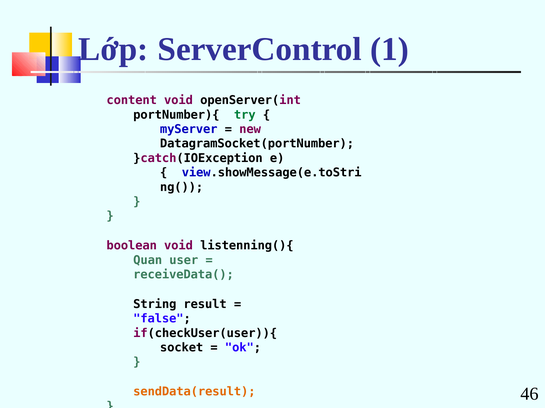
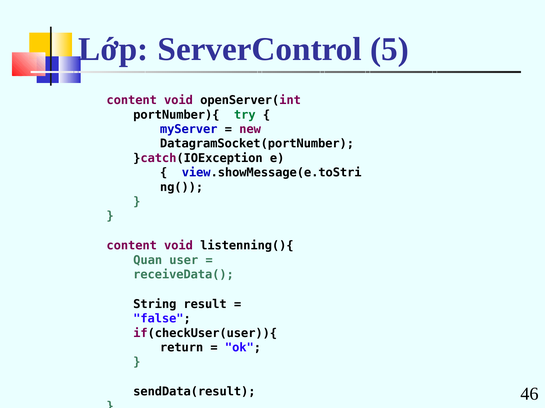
1: 1 -> 5 (390, 49)
boolean: boolean -> content (132, 246)
socket: socket -> return (182, 348)
sendData(result colour: orange -> black (194, 392)
